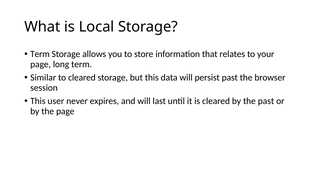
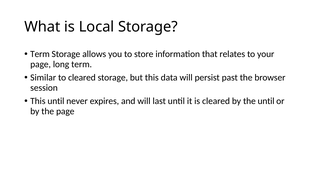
This user: user -> until (56, 101)
the past: past -> until (266, 101)
